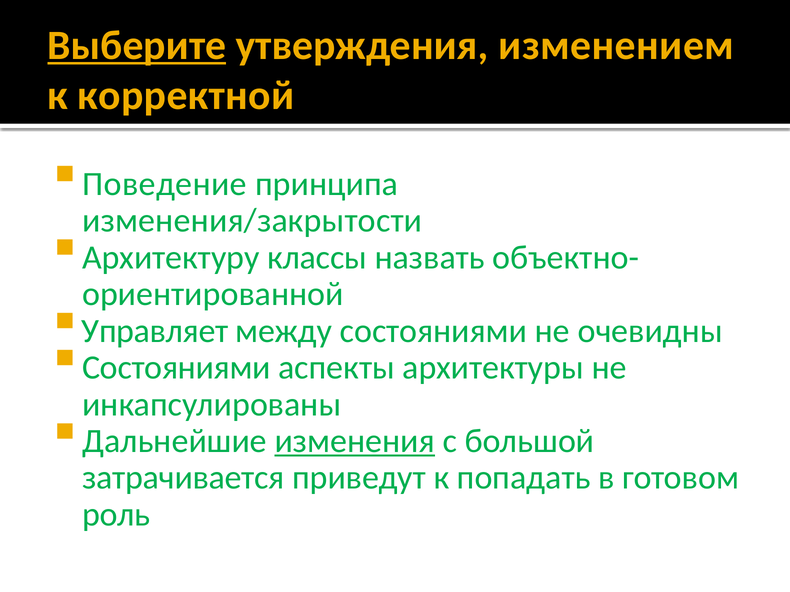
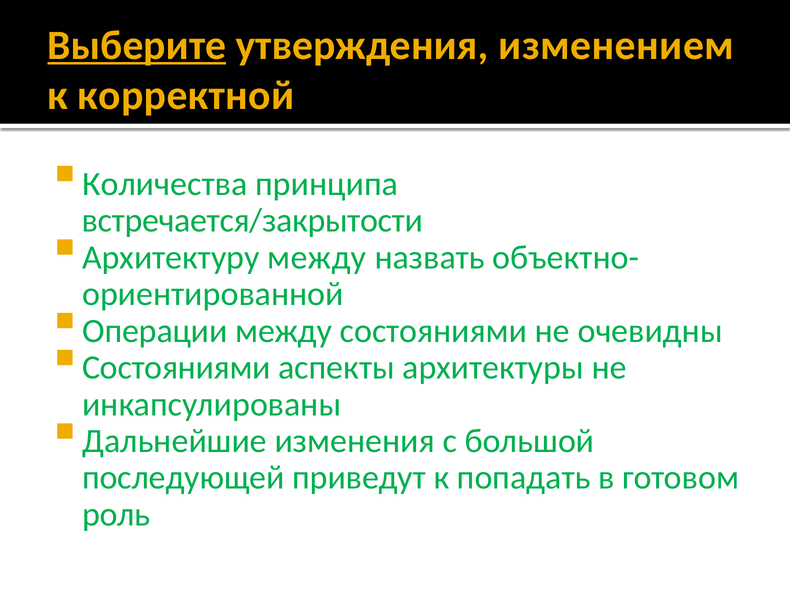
Поведение: Поведение -> Количества (165, 184)
изменения/закрытости: изменения/закрытости -> встречается/закрытости (252, 221)
Архитектуру классы: классы -> между (317, 258)
Управляет: Управляет -> Операции (155, 331)
изменения underline: present -> none (355, 441)
затрачивается: затрачивается -> последующей (183, 478)
